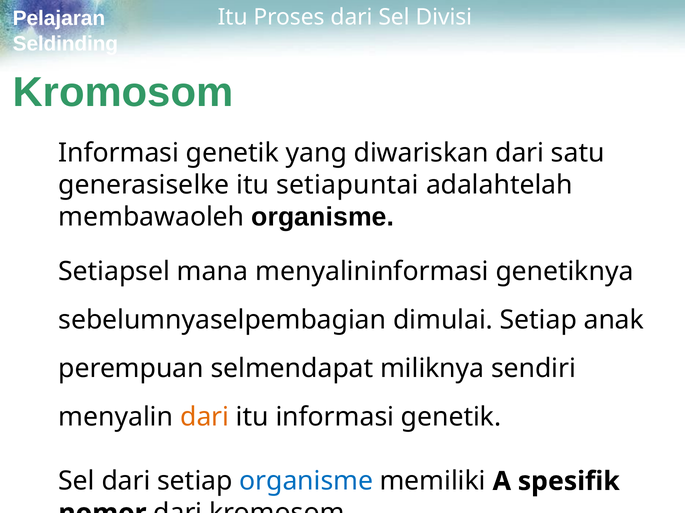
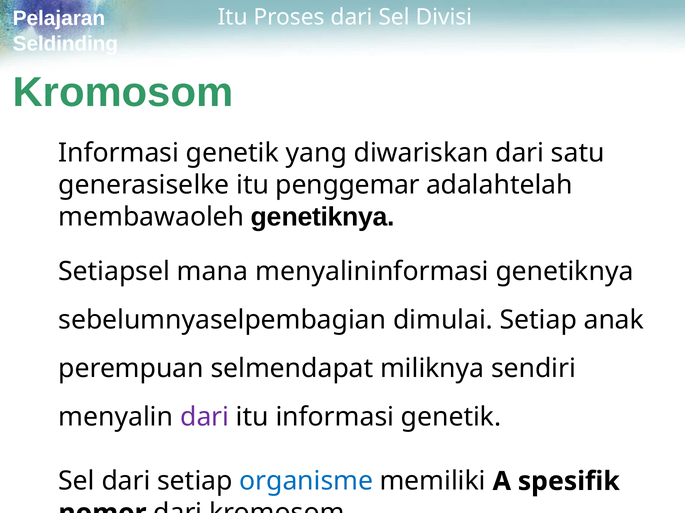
setiapuntai: setiapuntai -> penggemar (348, 185)
membawaoleh organisme: organisme -> genetiknya (323, 217)
dari colour: orange -> purple (205, 418)
